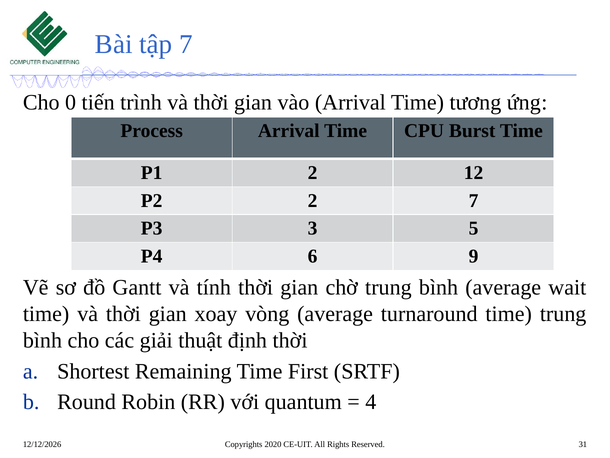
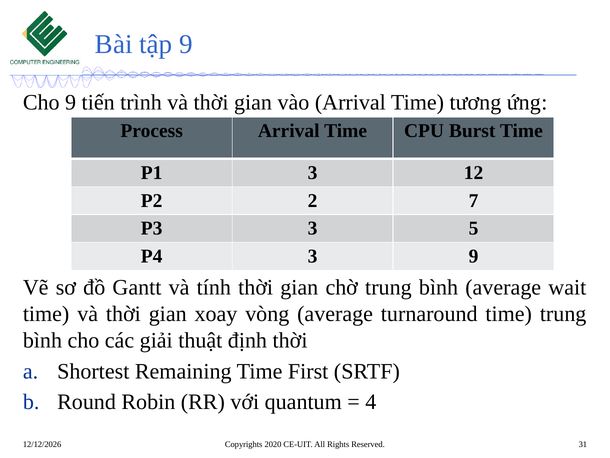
tập 7: 7 -> 9 (186, 44)
Cho 0: 0 -> 9 (71, 102)
P1 2: 2 -> 3 (313, 173)
P4 6: 6 -> 3 (313, 256)
